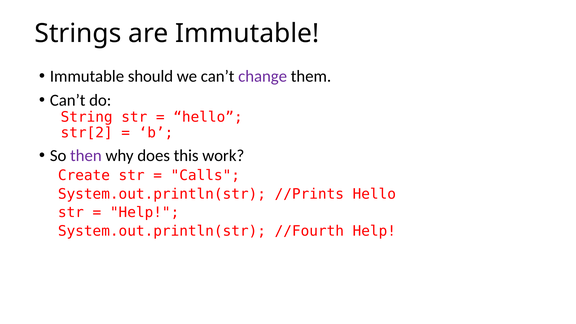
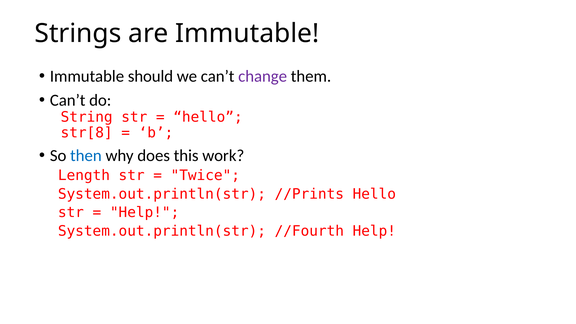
str[2: str[2 -> str[8 (87, 133)
then colour: purple -> blue (86, 156)
Create: Create -> Length (84, 175)
Calls: Calls -> Twice (205, 175)
